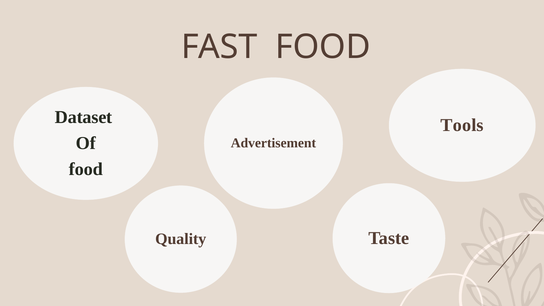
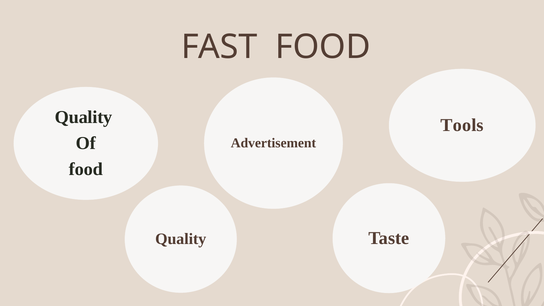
Dataset: Dataset -> Quality (84, 117)
